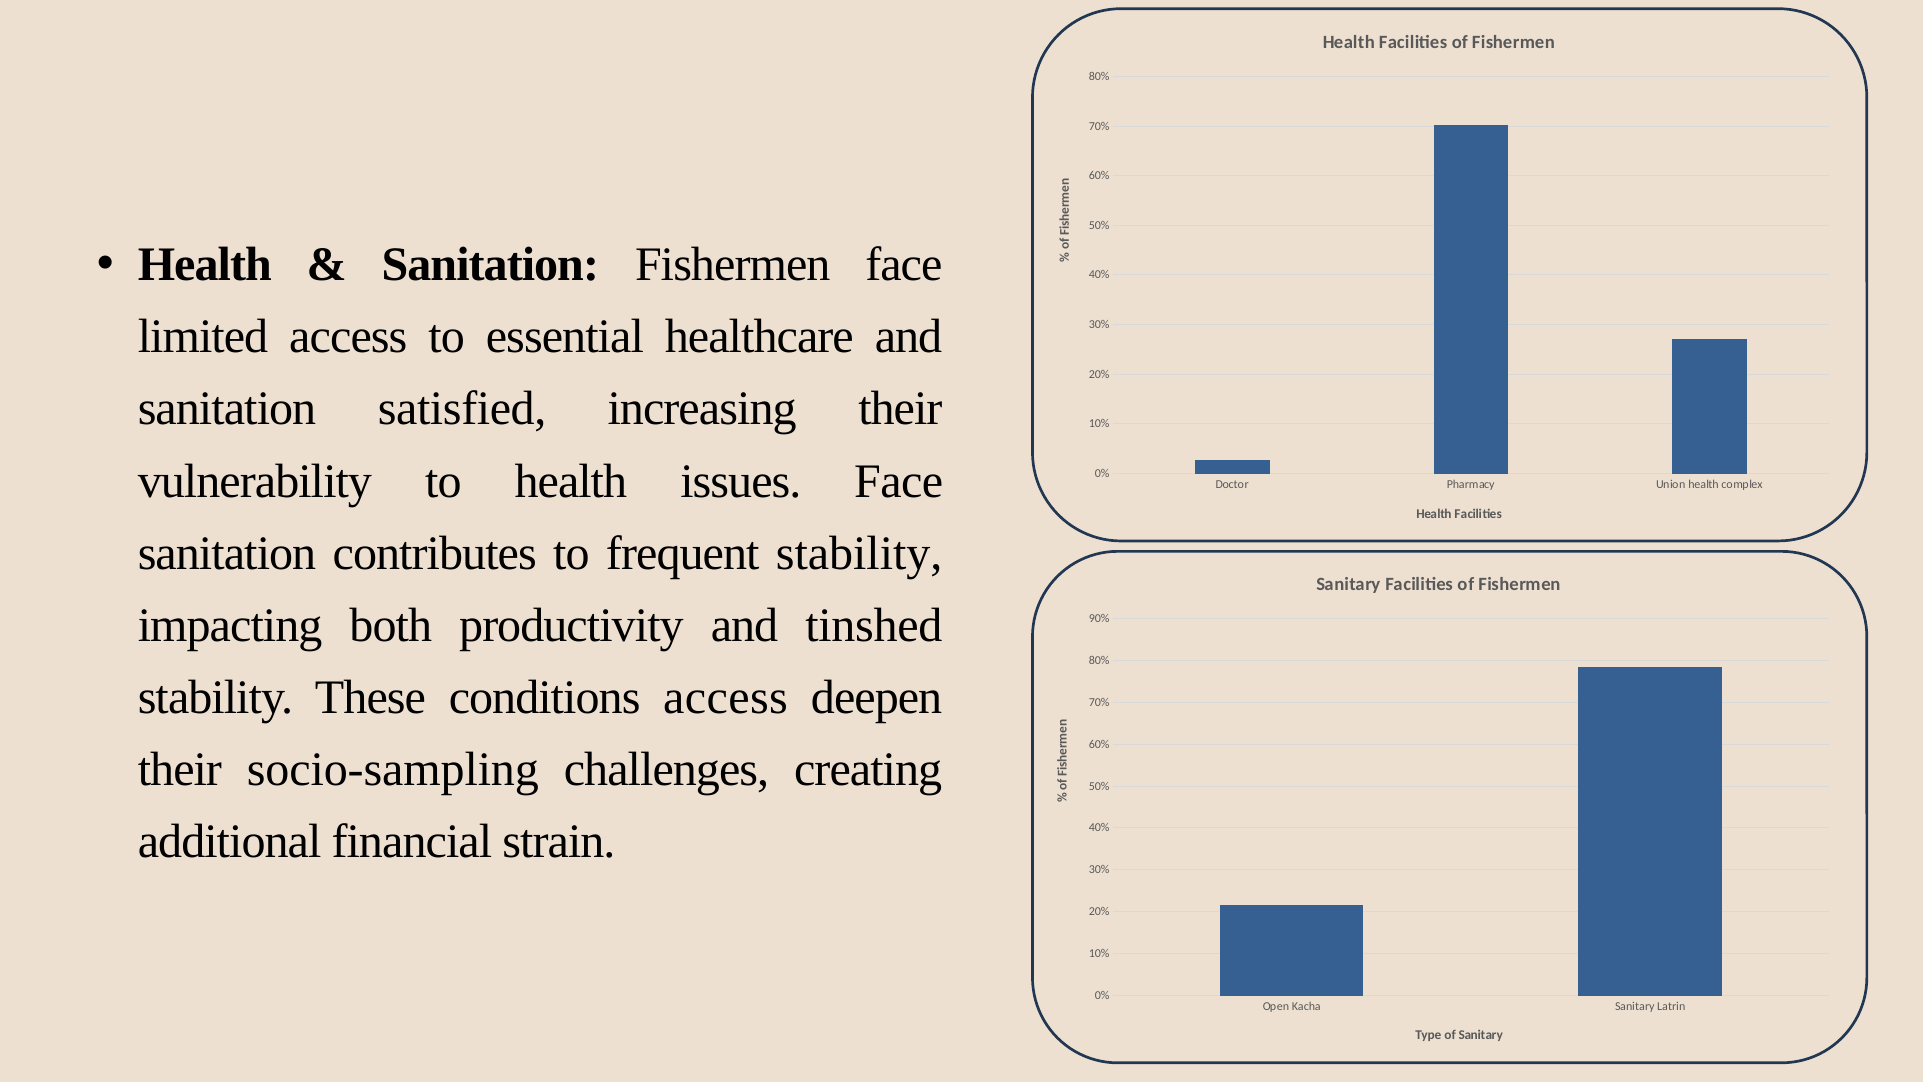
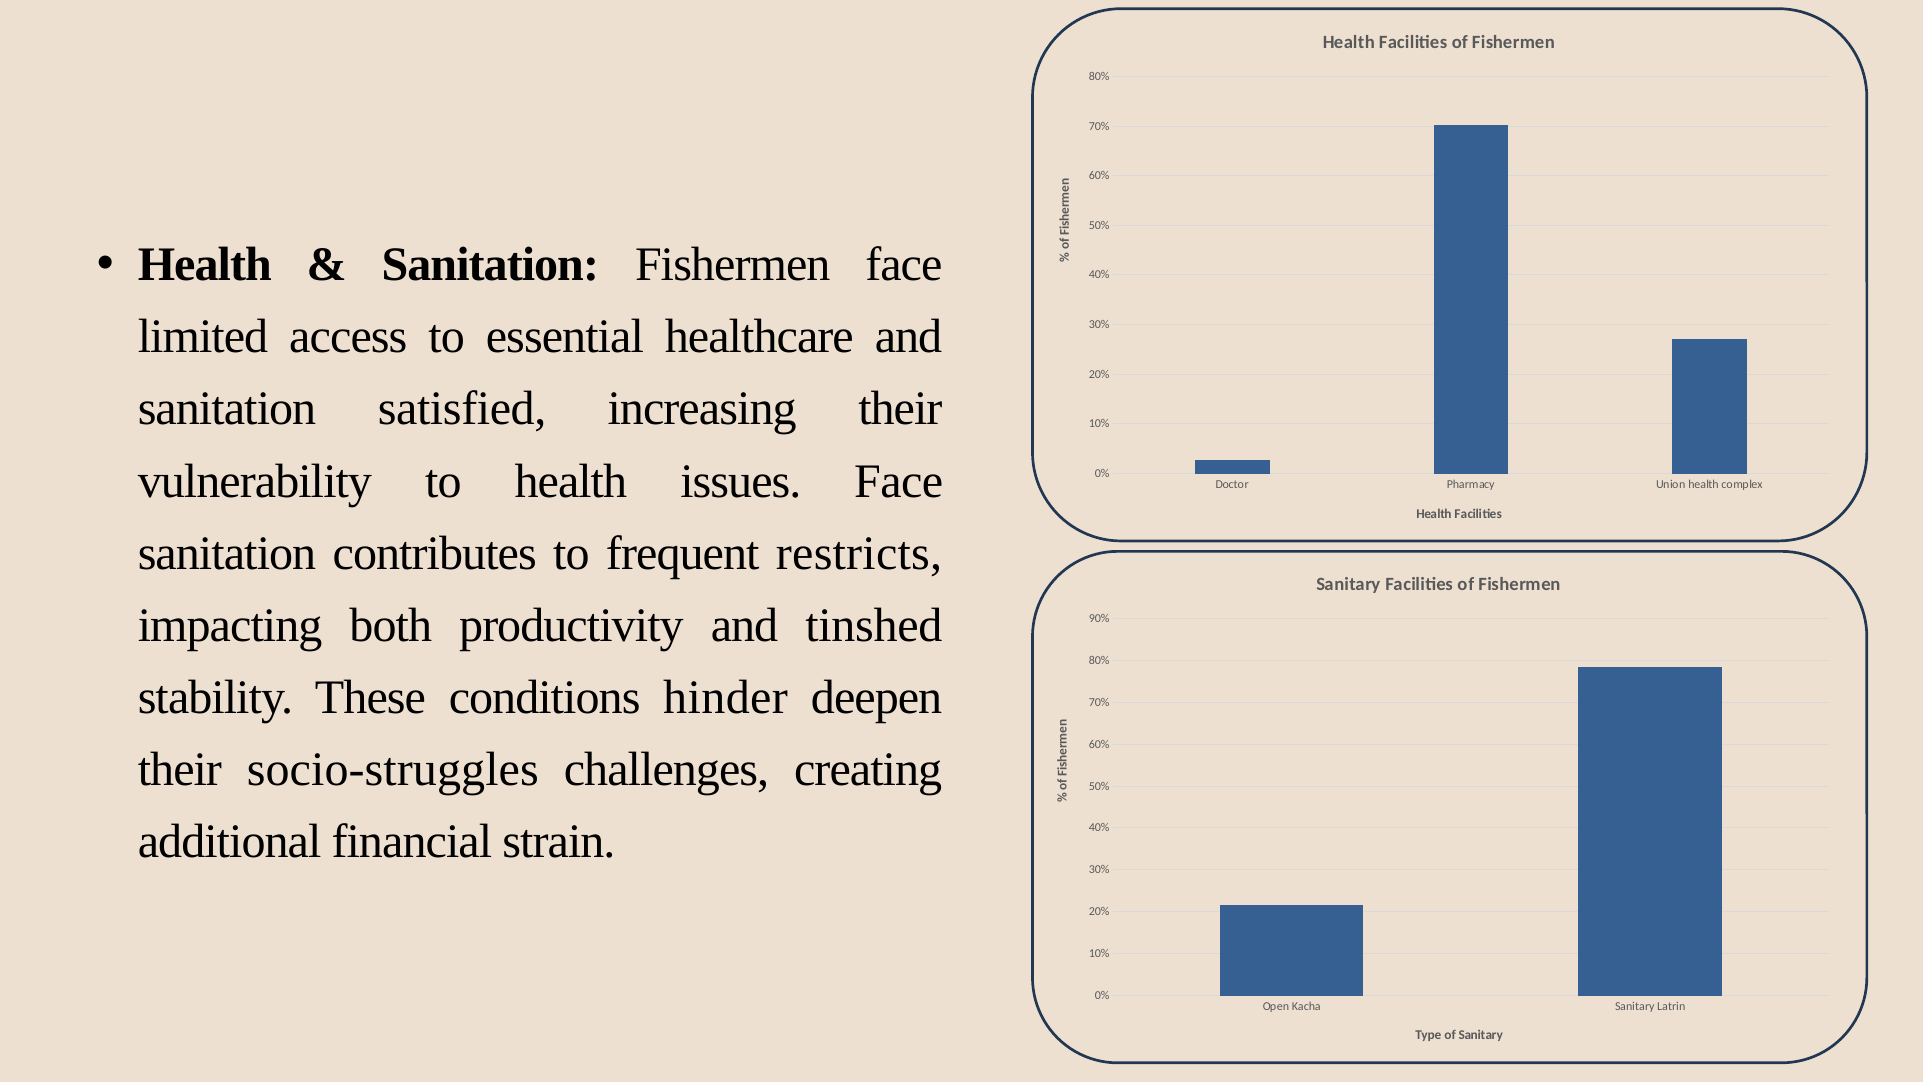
frequent stability: stability -> restricts (859, 553)
conditions access: access -> hinder (726, 697)
socio-sampling: socio-sampling -> socio-struggles (393, 769)
